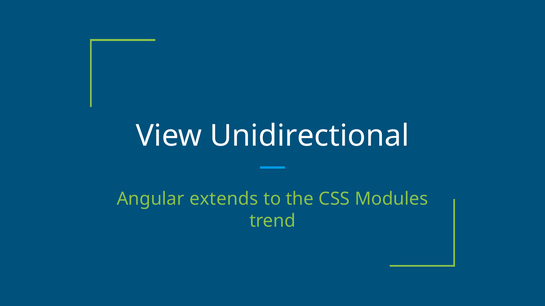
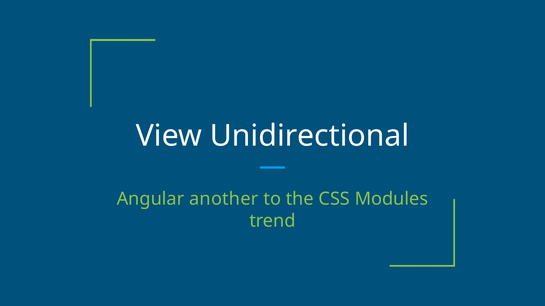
extends: extends -> another (224, 199)
